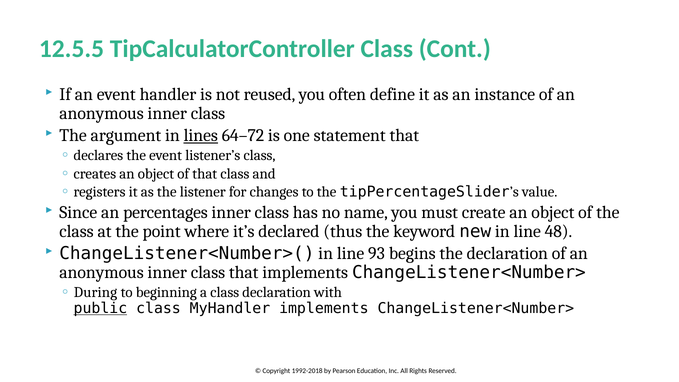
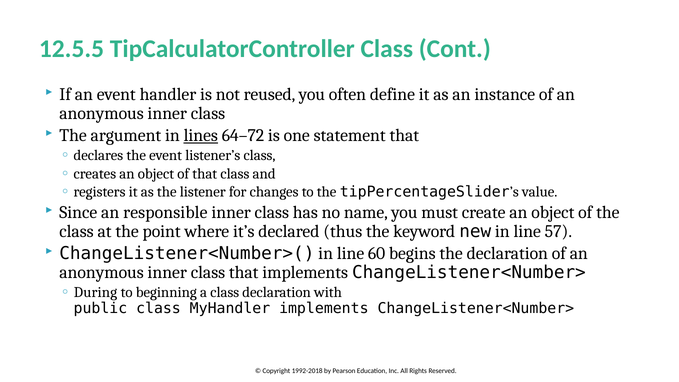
percentages: percentages -> responsible (165, 212)
48: 48 -> 57 (558, 231)
93: 93 -> 60 (377, 253)
public underline: present -> none (100, 308)
